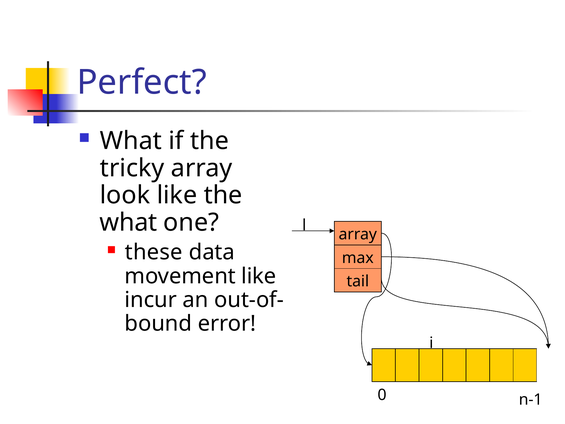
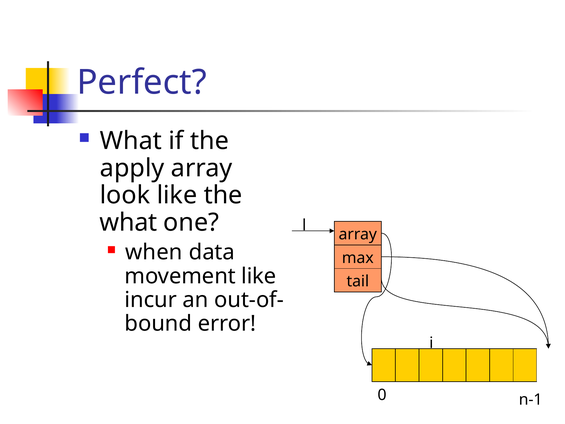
tricky: tricky -> apply (132, 168)
these: these -> when (154, 252)
